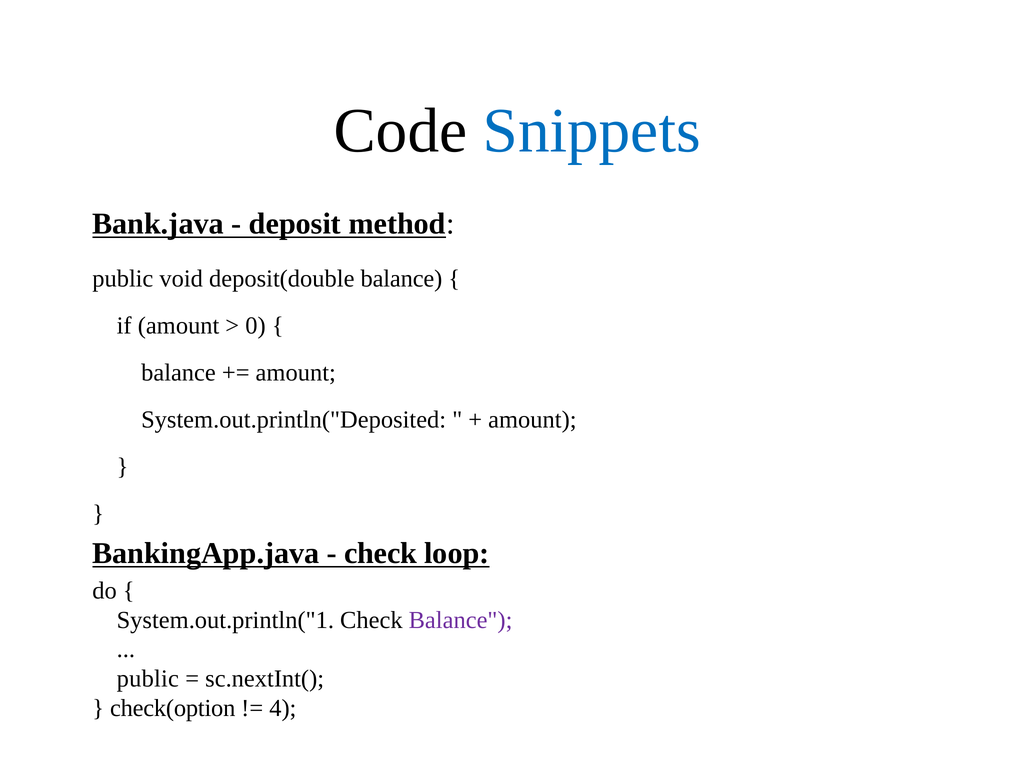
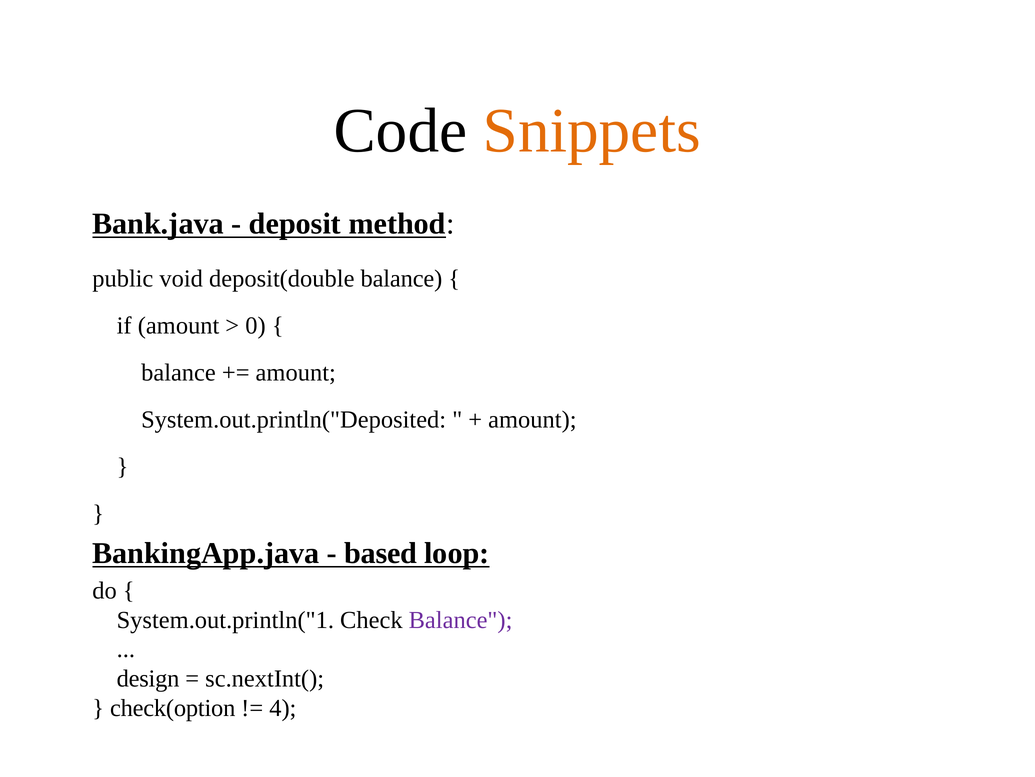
Snippets colour: blue -> orange (592, 131)
check: check -> based (381, 553)
public: public -> design (148, 678)
